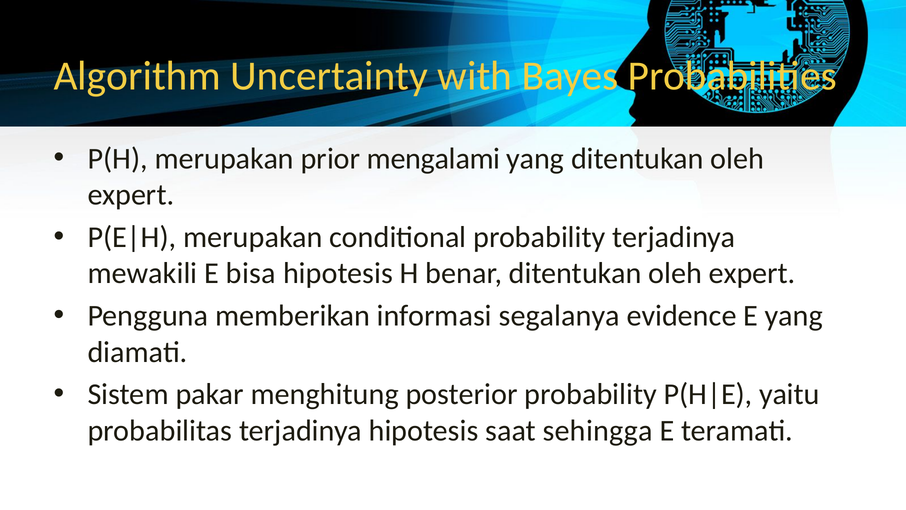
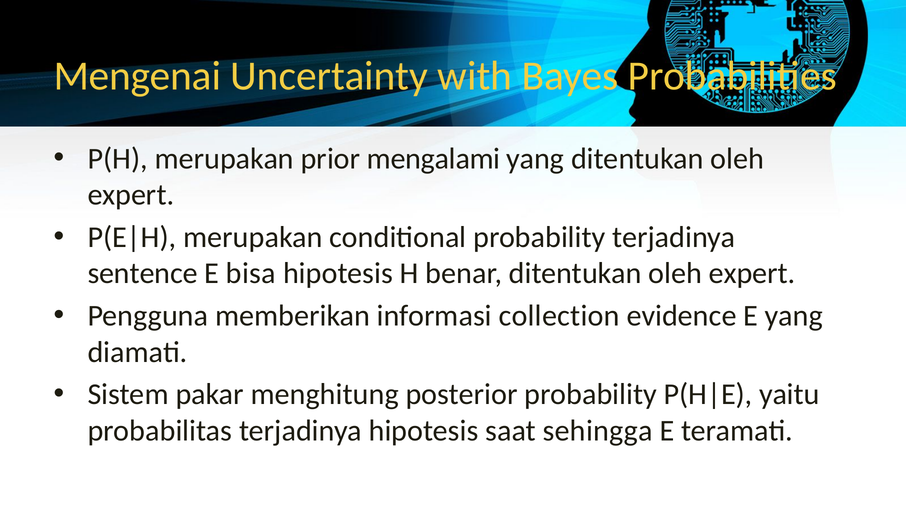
Algorithm: Algorithm -> Mengenai (137, 76)
mewakili: mewakili -> sentence (143, 273)
segalanya: segalanya -> collection (559, 316)
